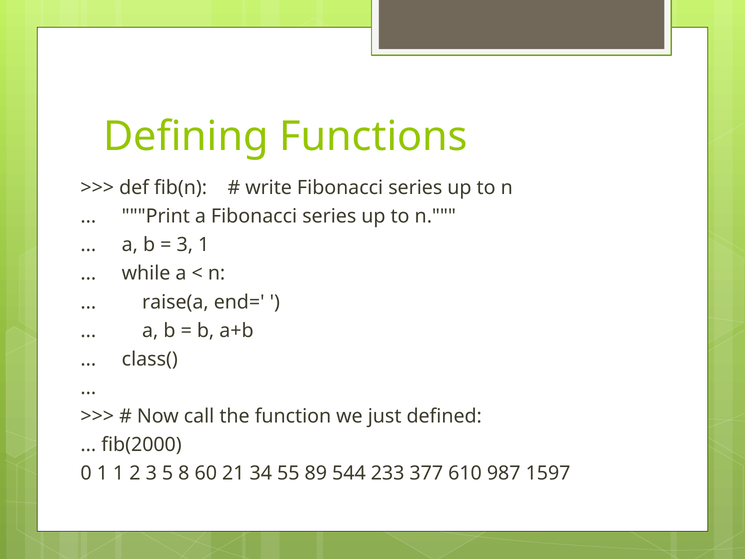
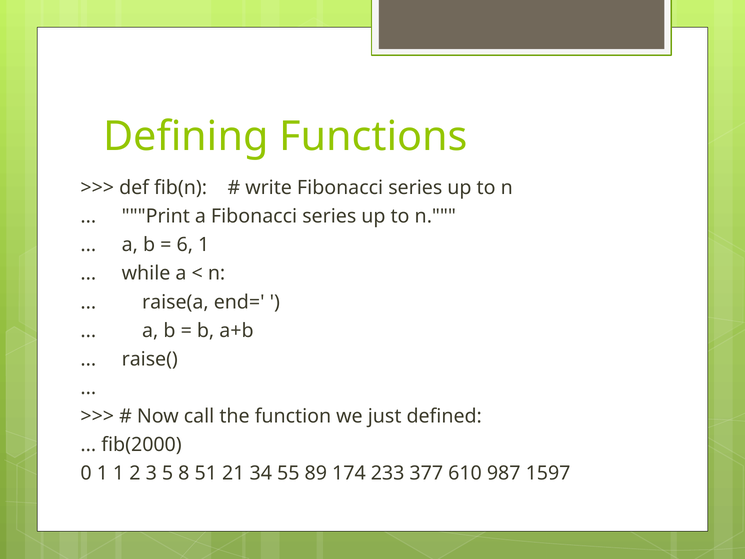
3: 3 -> 6 (185, 245)
class(: class( -> raise( (150, 359)
60: 60 -> 51 (206, 473)
544: 544 -> 174 (349, 473)
